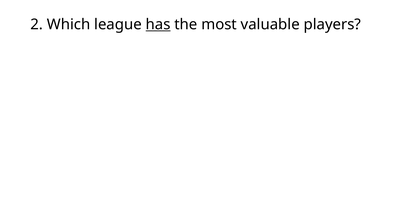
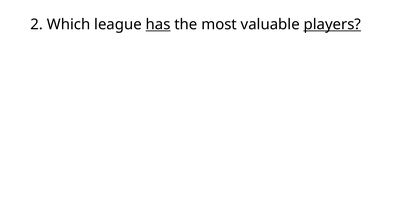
players underline: none -> present (332, 25)
